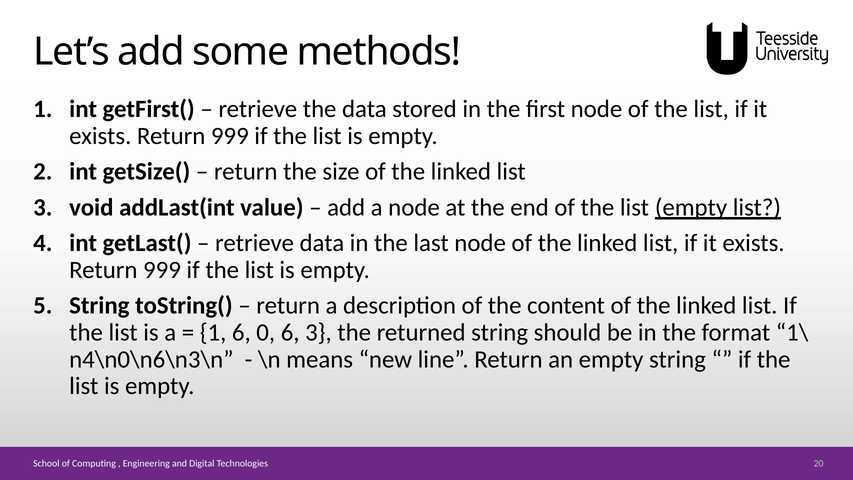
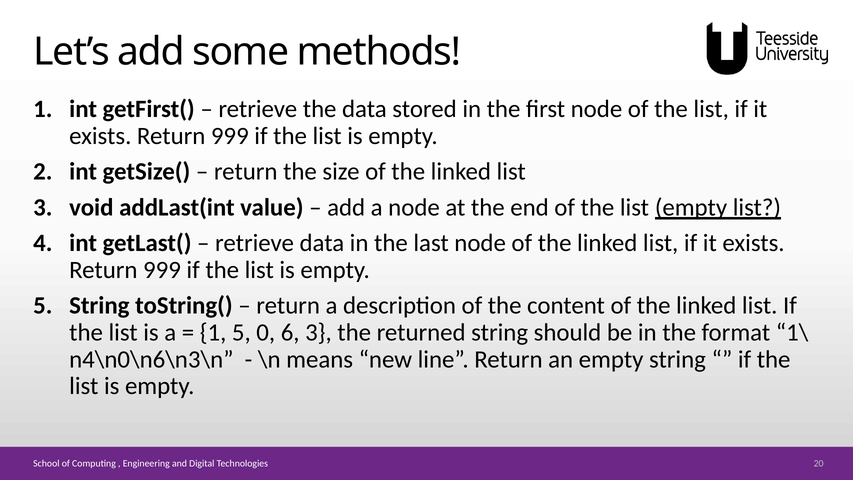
1 6: 6 -> 5 (241, 332)
